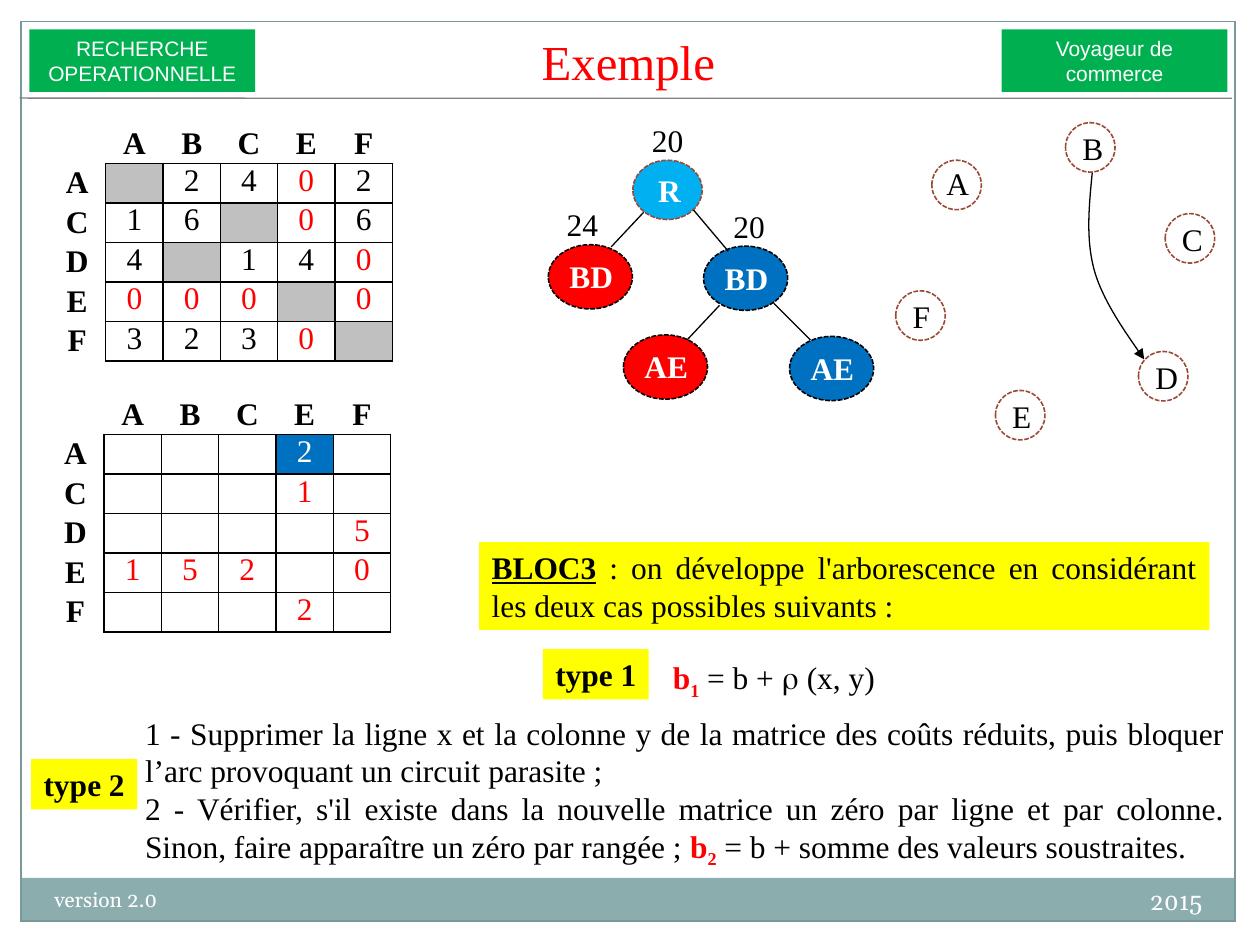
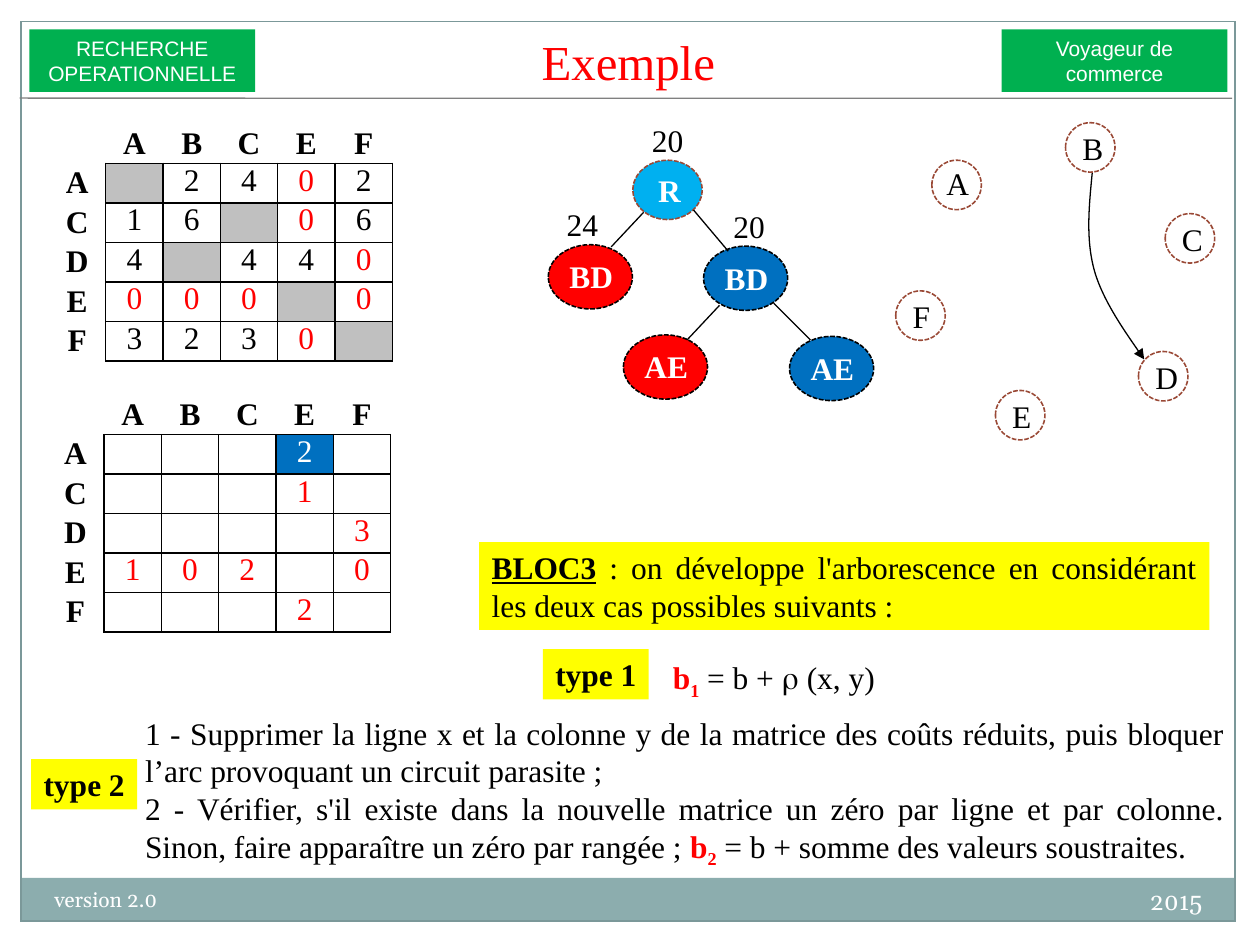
D 4 1: 1 -> 4 (249, 260)
D 5: 5 -> 3 (362, 532)
1 5: 5 -> 0 (190, 571)
